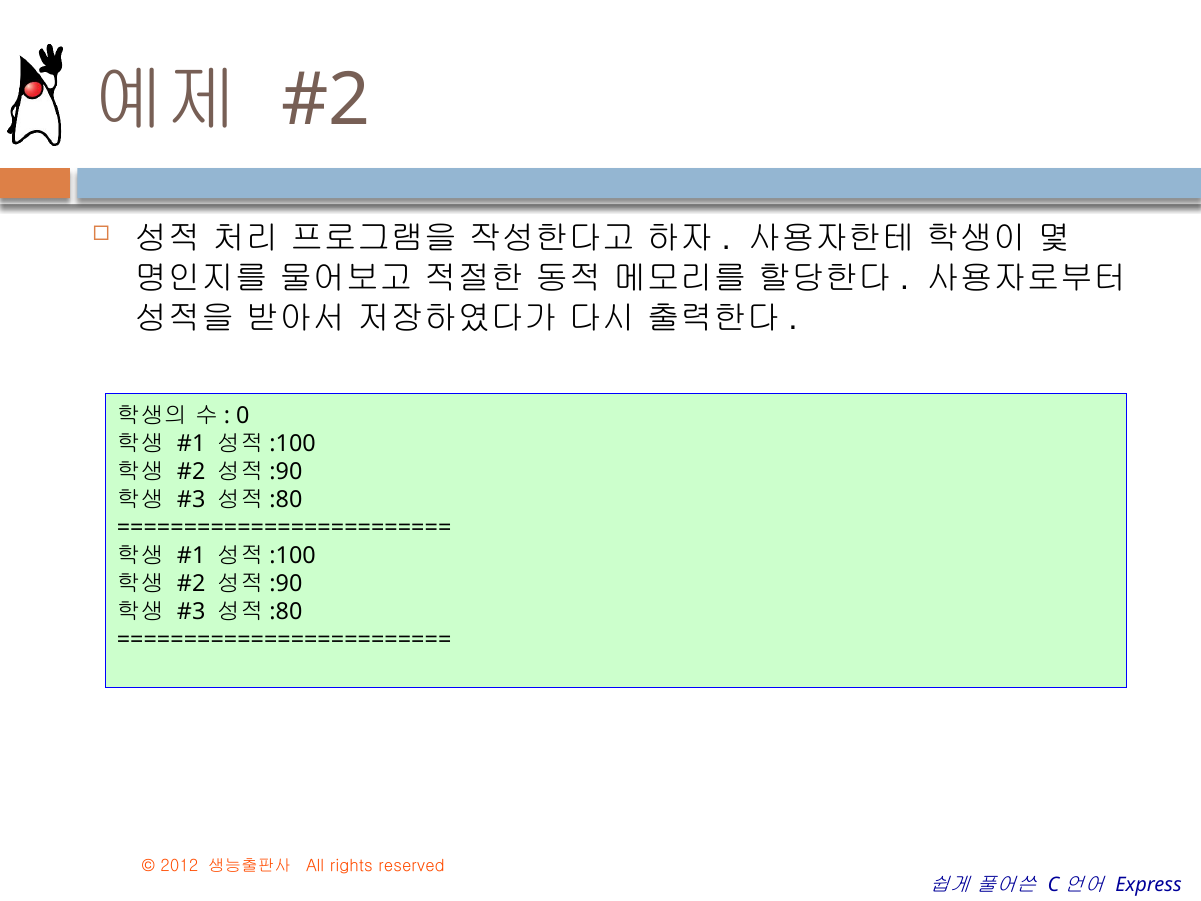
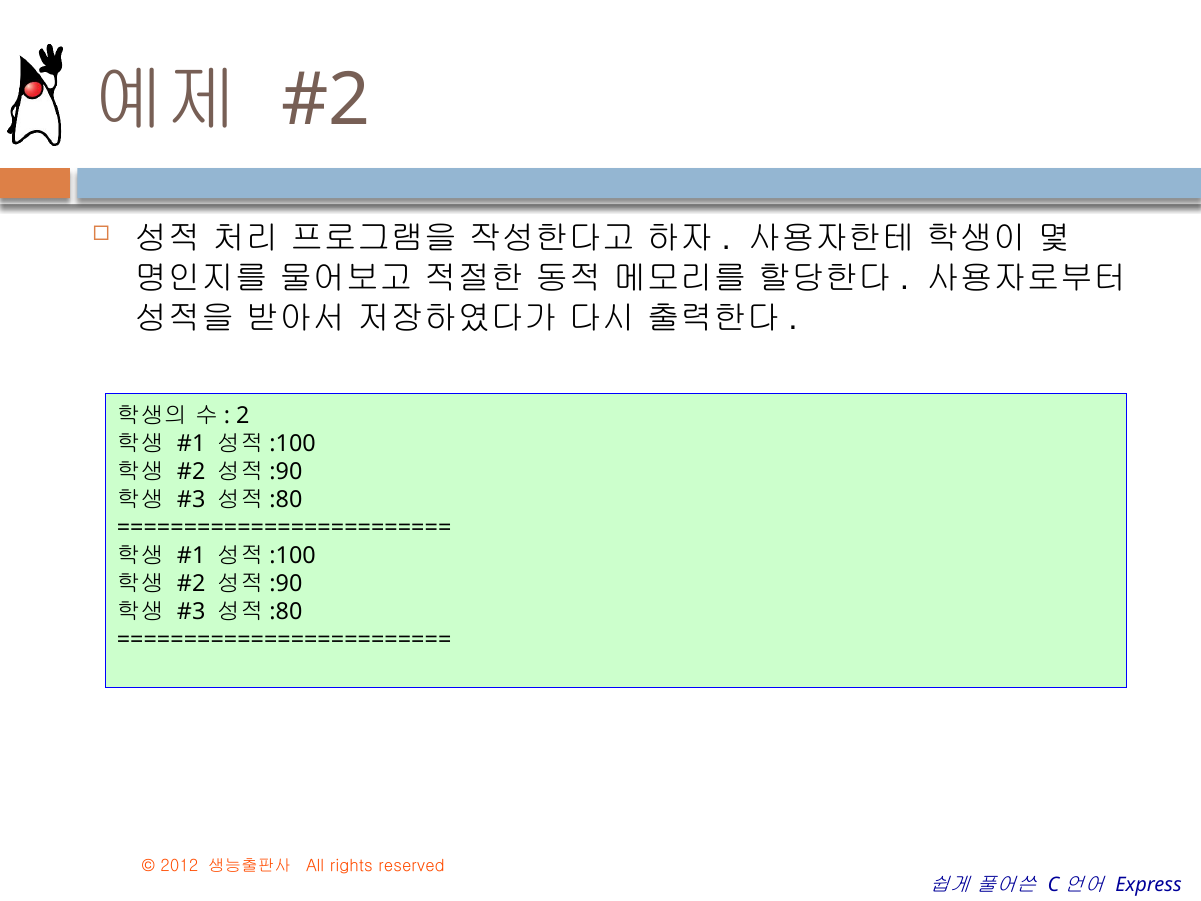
0: 0 -> 2 (243, 415)
